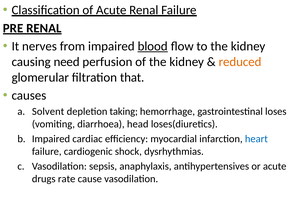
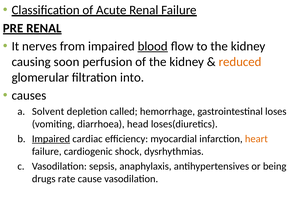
need: need -> soon (67, 62)
that: that -> into (132, 77)
taking: taking -> called (124, 111)
Impaired underline: none -> present (51, 138)
heart colour: blue -> orange (256, 138)
or acute: acute -> being (275, 166)
